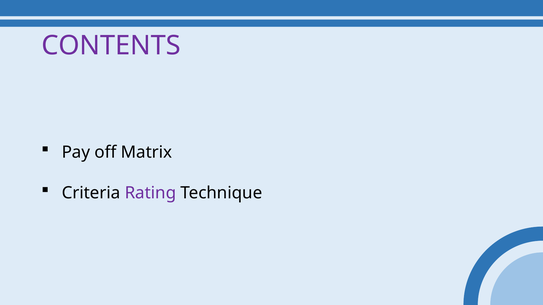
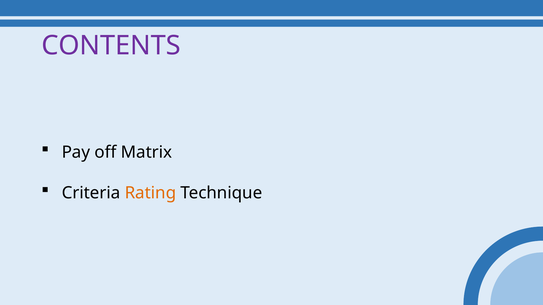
Rating colour: purple -> orange (150, 193)
